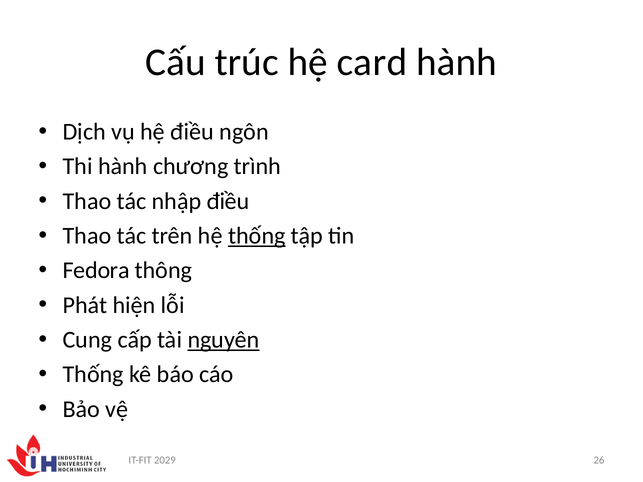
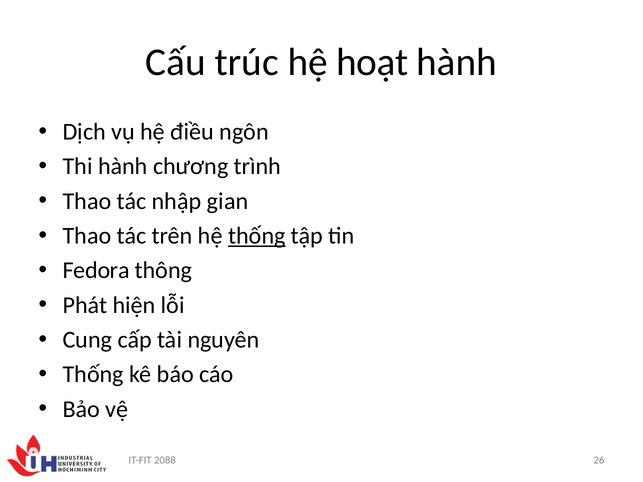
card: card -> hoạt (372, 62)
nhập điều: điều -> gian (228, 201)
nguyên underline: present -> none (224, 340)
2029: 2029 -> 2088 (165, 461)
